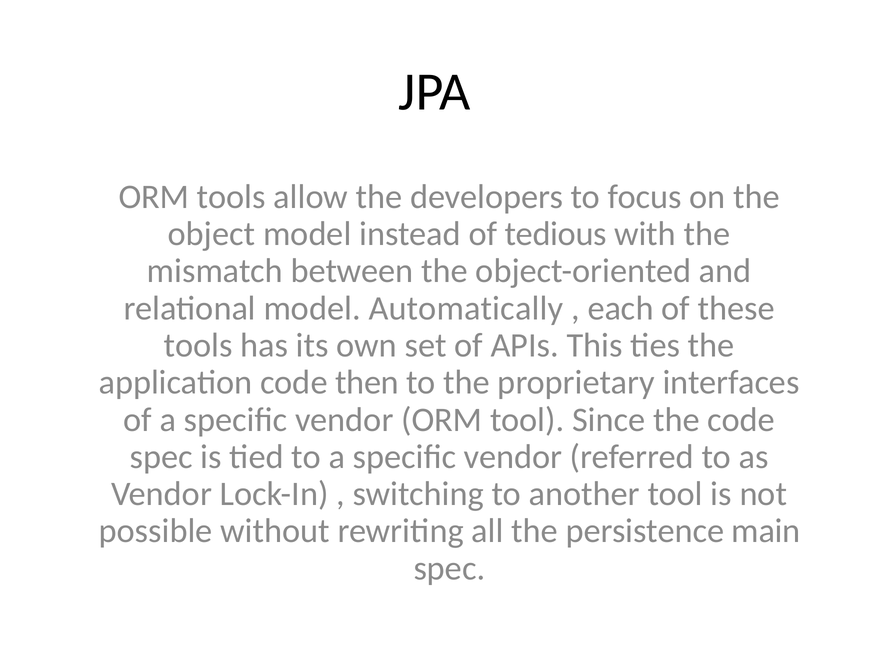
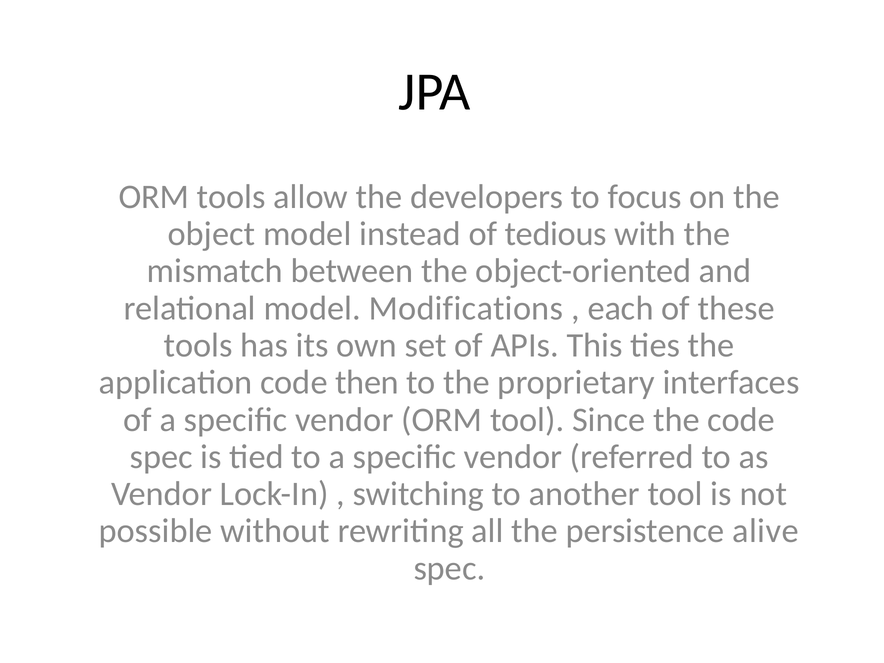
Automatically: Automatically -> Modifications (466, 308)
main: main -> alive (766, 531)
